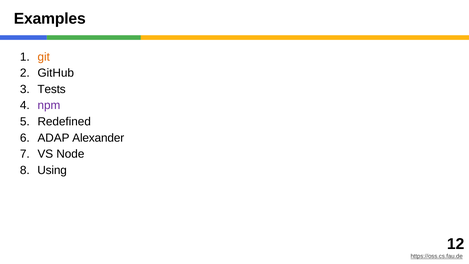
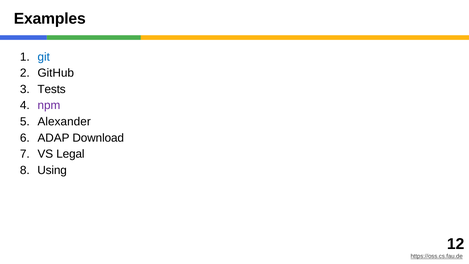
git colour: orange -> blue (44, 57)
Redefined: Redefined -> Alexander (64, 122)
Alexander: Alexander -> Download (98, 138)
Node: Node -> Legal (70, 154)
